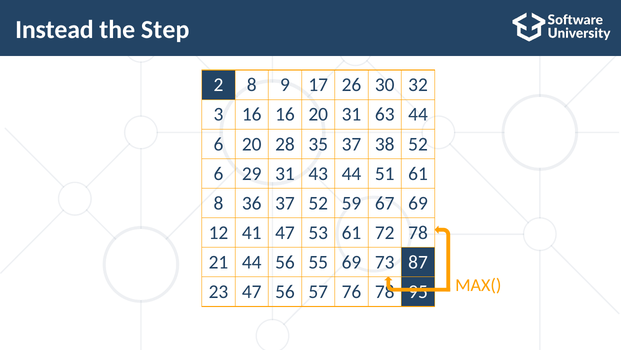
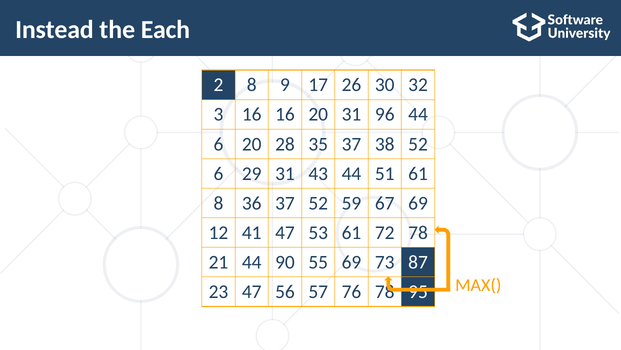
Step: Step -> Each (165, 29)
63: 63 -> 96 (385, 114)
44 56: 56 -> 90 (285, 262)
